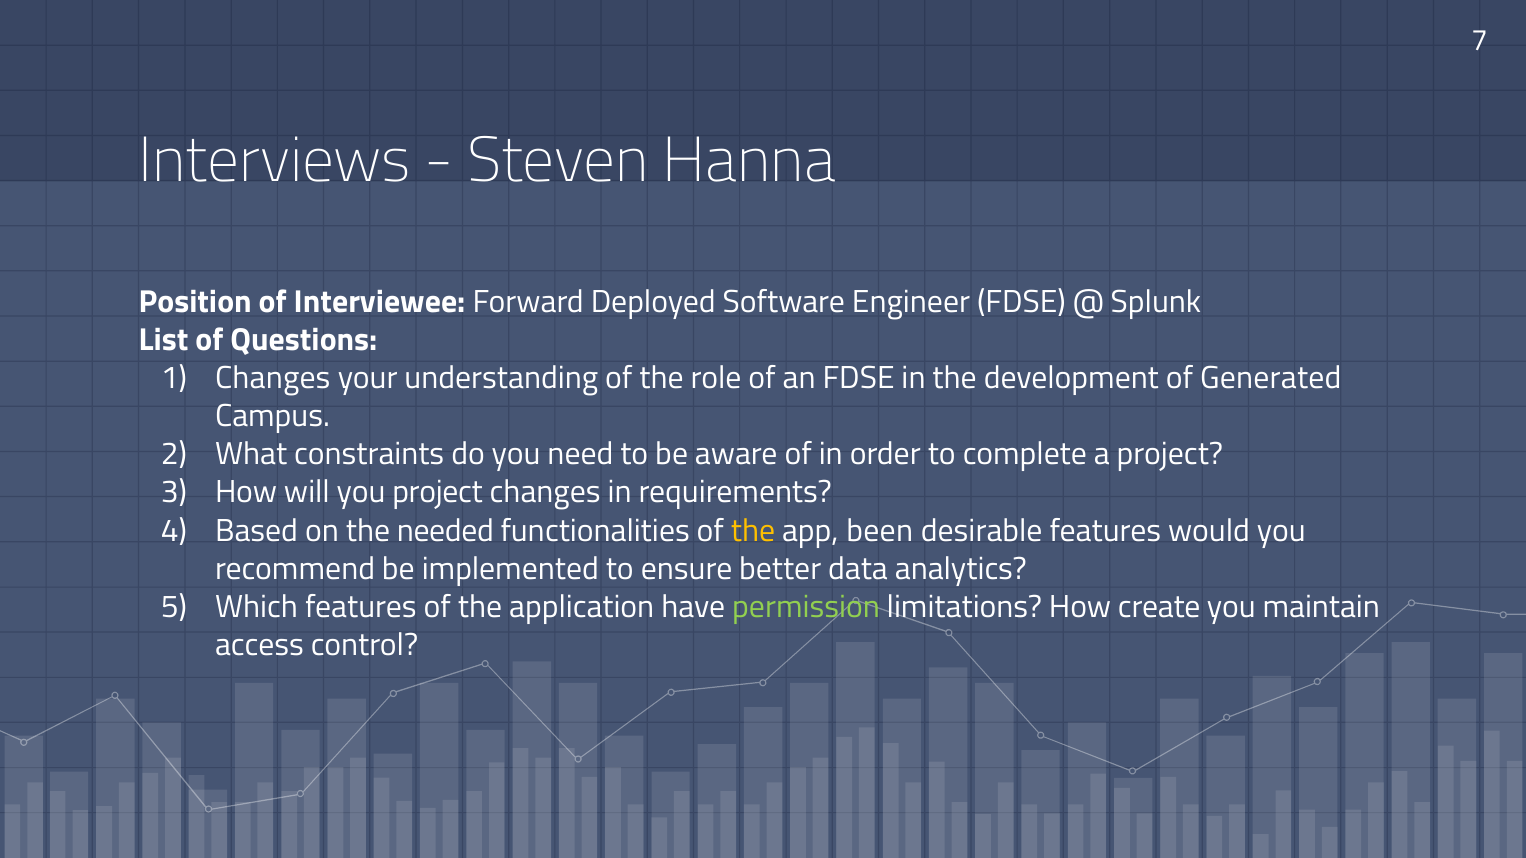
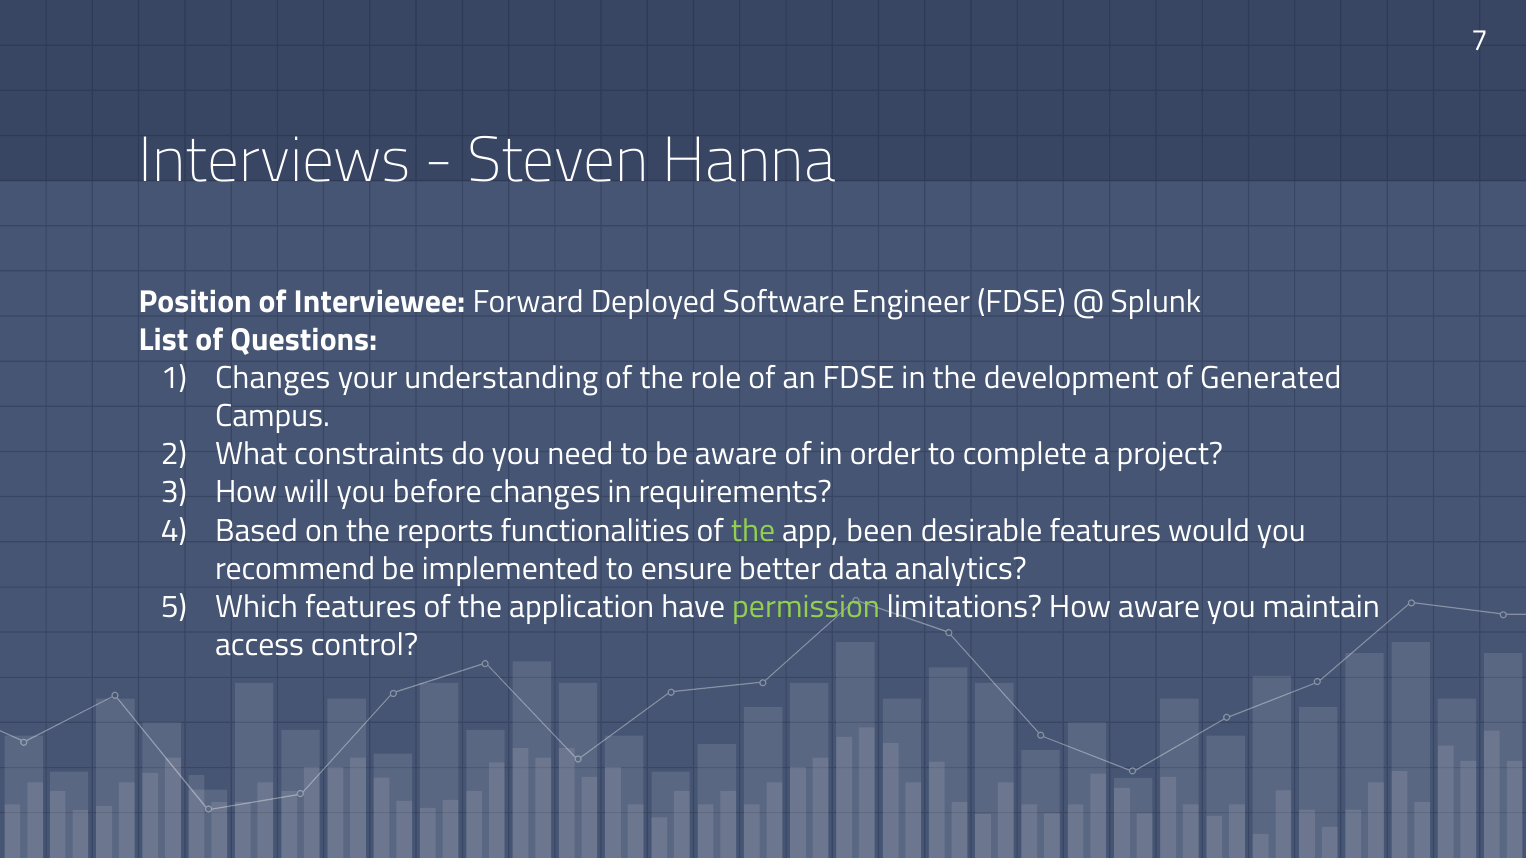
you project: project -> before (437, 493)
needed: needed -> reports (445, 531)
the colour: yellow -> light green (753, 531)
How create: create -> aware (1159, 607)
